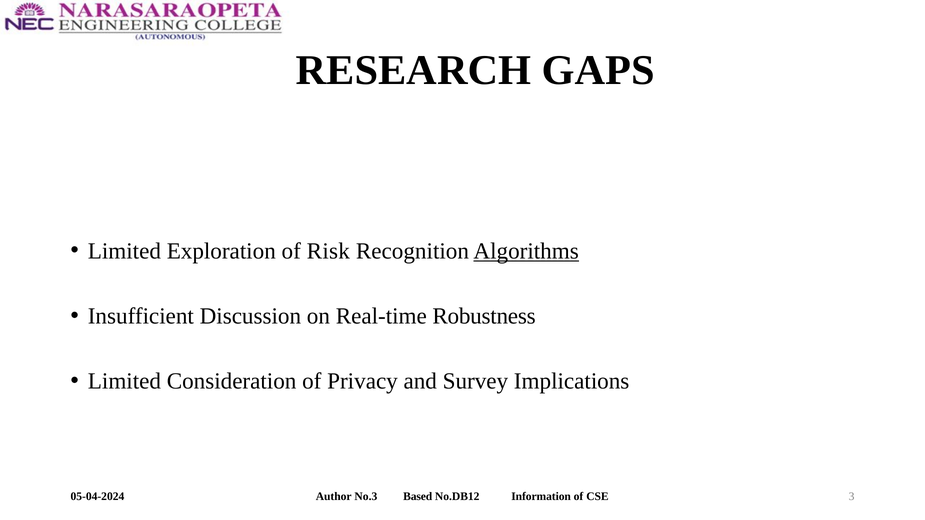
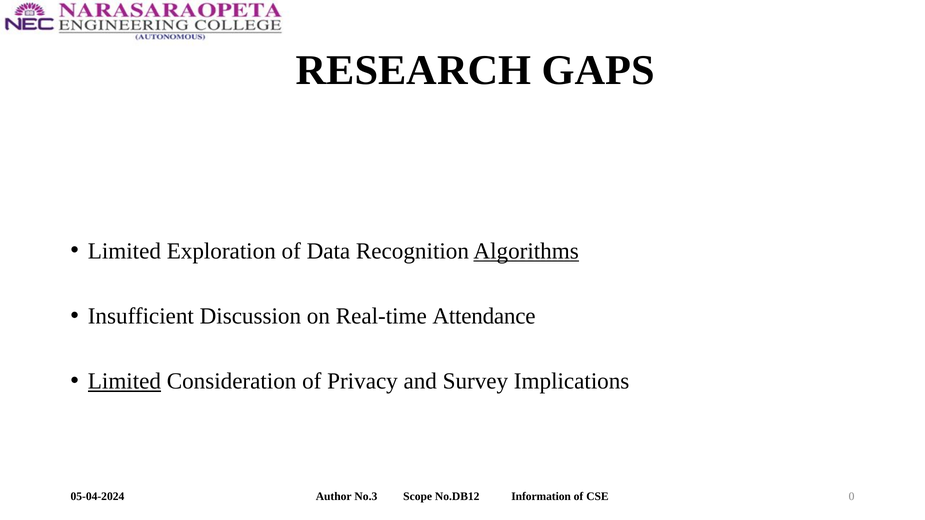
Risk: Risk -> Data (328, 251)
Robustness: Robustness -> Attendance (484, 316)
Limited underline: none -> present (124, 381)
Based: Based -> Scope (418, 497)
3: 3 -> 0 (852, 497)
